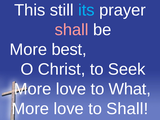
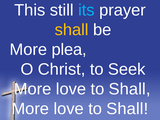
shall colour: pink -> yellow (72, 30)
best: best -> plea (69, 50)
What: What -> Shall (130, 89)
